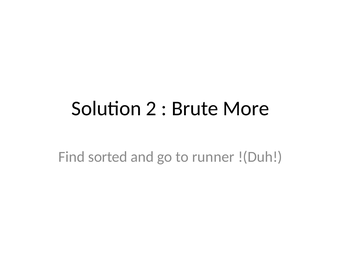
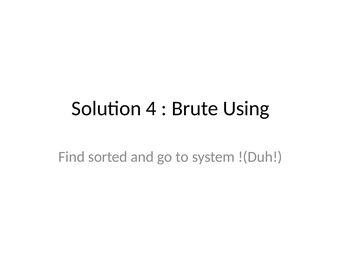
2: 2 -> 4 (151, 108)
More: More -> Using (246, 108)
runner: runner -> system (213, 157)
